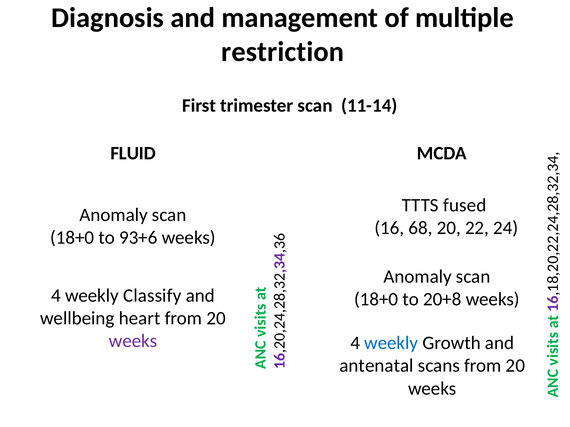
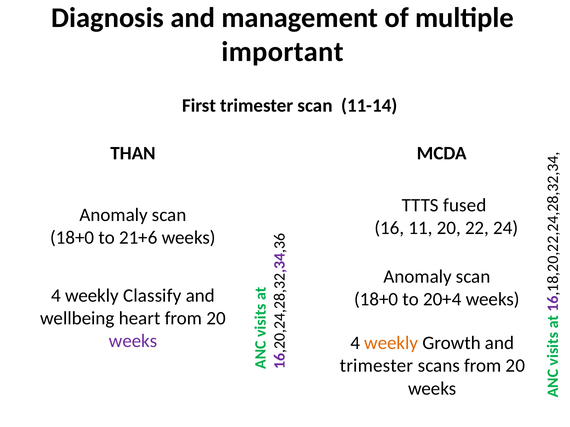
restriction: restriction -> important (283, 52)
FLUID: FLUID -> THAN (133, 153)
68: 68 -> 11 (420, 228)
93+6: 93+6 -> 21+6 (138, 238)
20+8: 20+8 -> 20+4 (442, 300)
weekly colour: blue -> orange (391, 343)
antenatal: antenatal -> trimester (376, 366)
